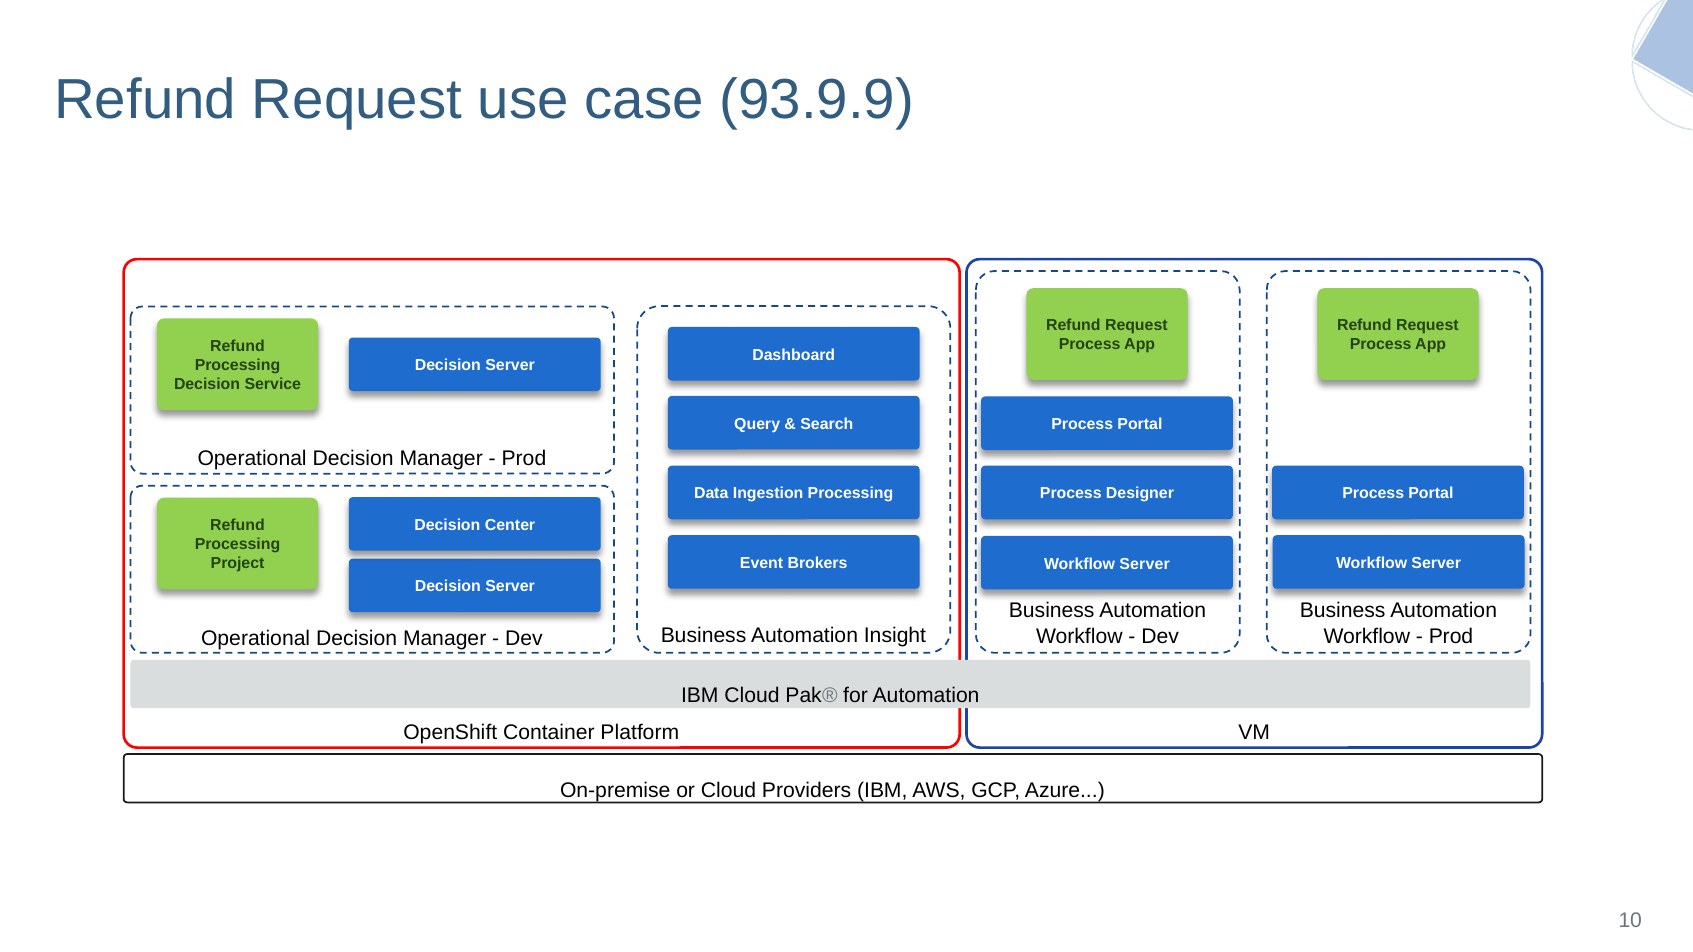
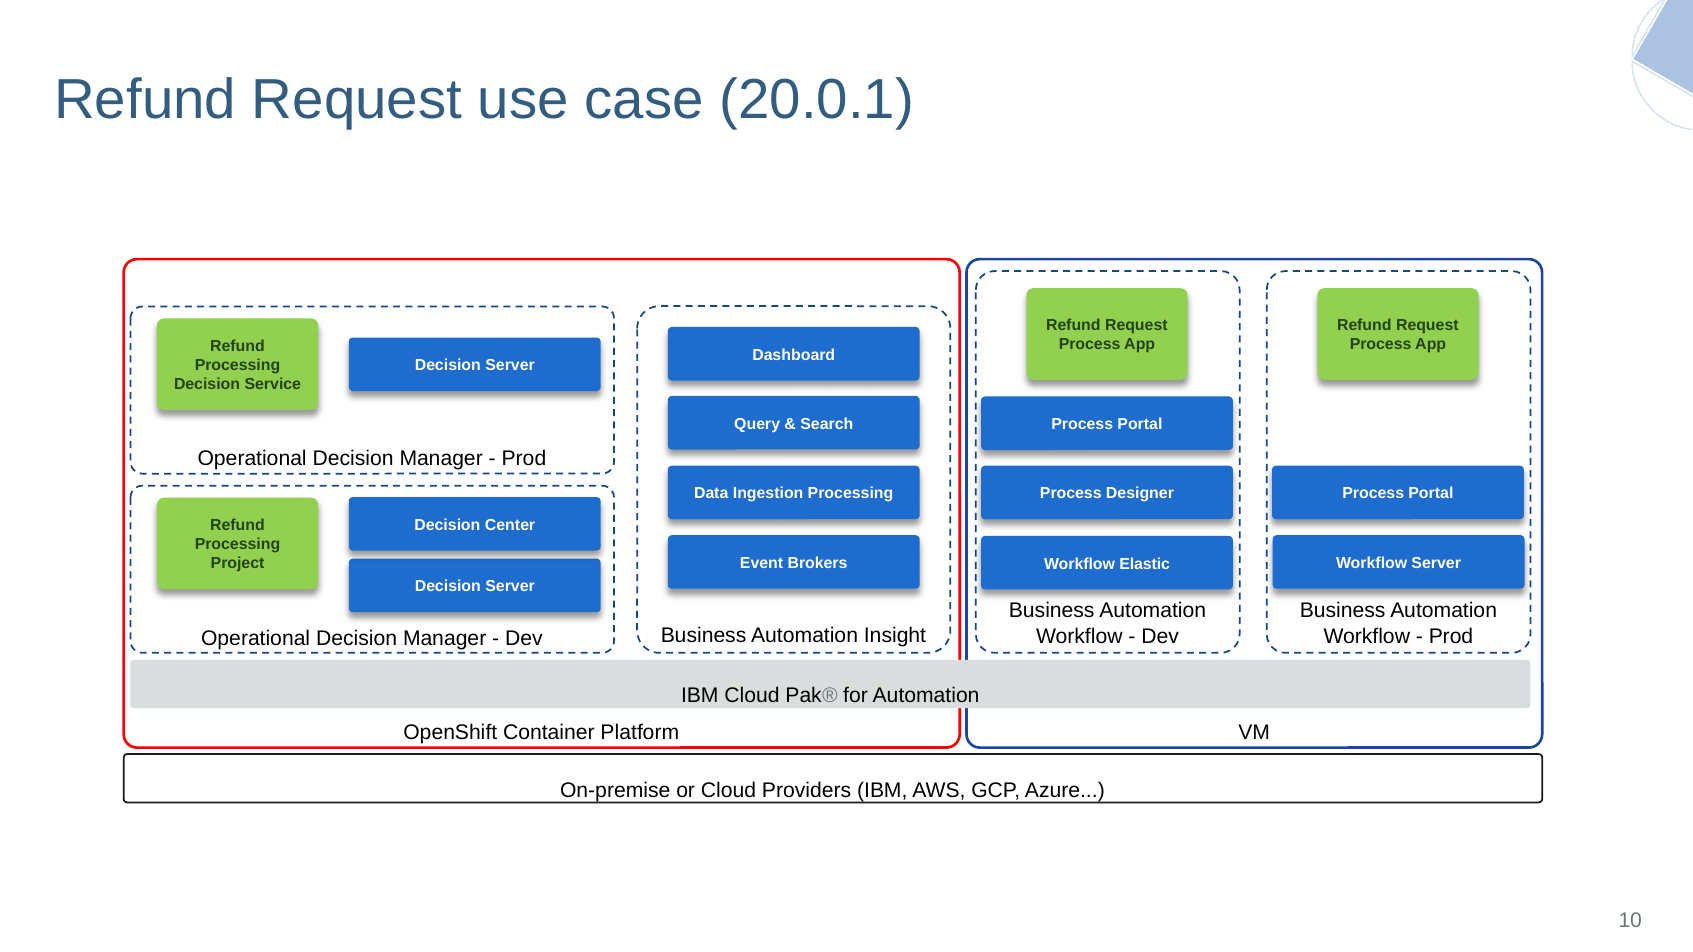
93.9.9: 93.9.9 -> 20.0.1 (817, 100)
Server: Server -> Elastic (1145, 564)
